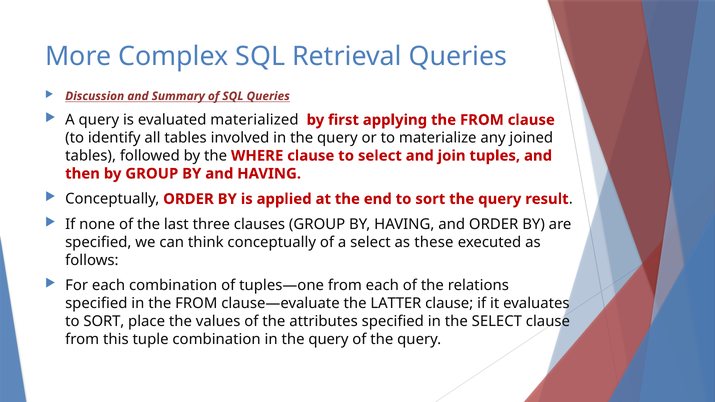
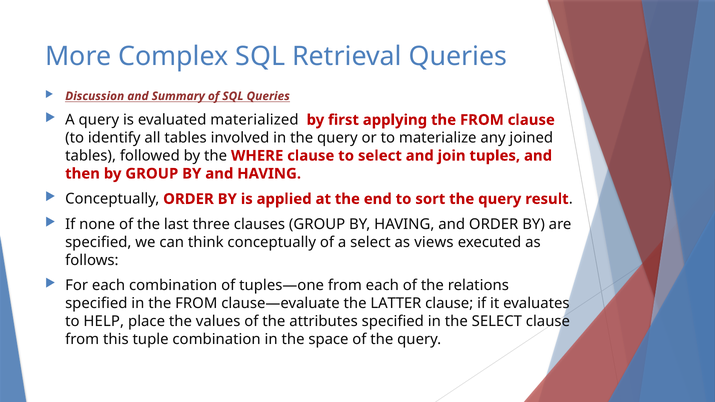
these: these -> views (434, 242)
SORT: SORT -> HELP (104, 321)
combination in the query: query -> space (328, 339)
